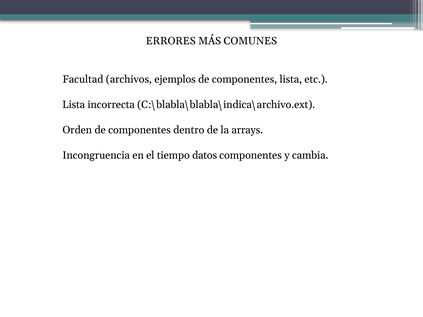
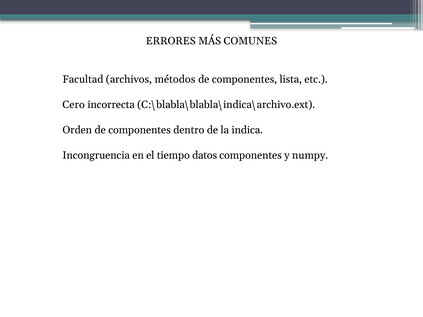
ejemplos: ejemplos -> métodos (175, 79)
Lista: Lista -> Cero (74, 105)
arrays: arrays -> indica (247, 130)
cambia: cambia -> numpy (310, 155)
